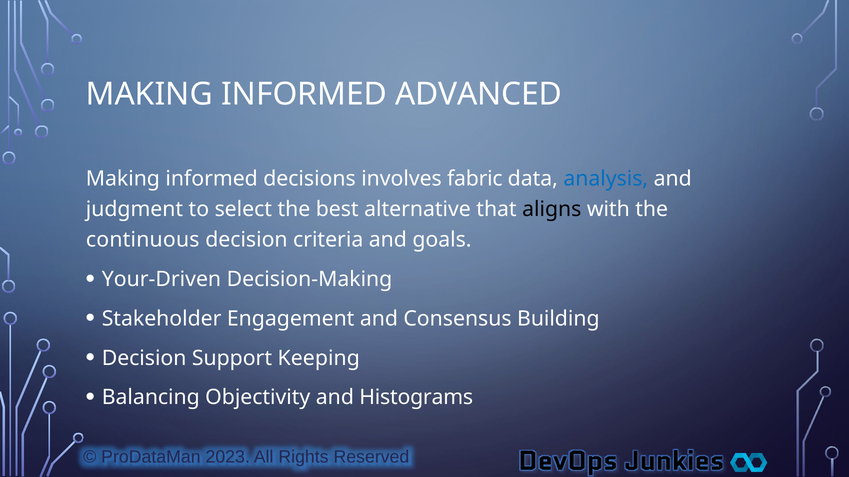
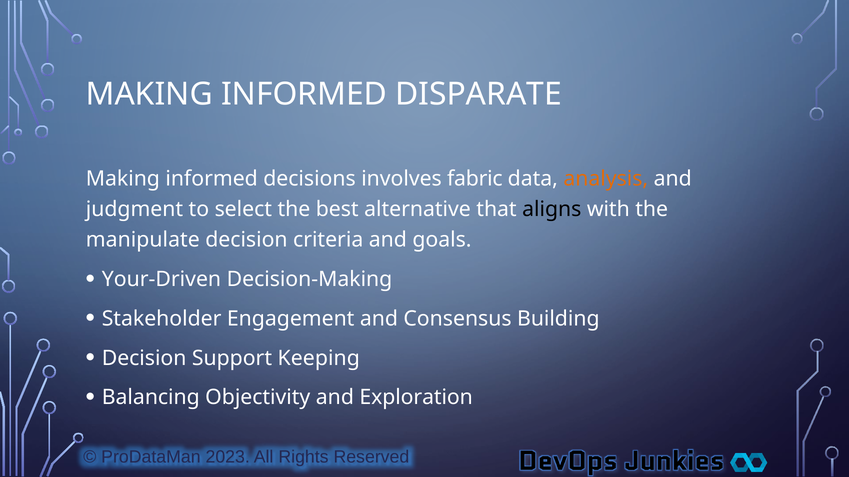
ADVANCED: ADVANCED -> DISPARATE (479, 94)
analysis colour: blue -> orange (606, 179)
continuous: continuous -> manipulate (143, 240)
Histograms: Histograms -> Exploration (416, 398)
